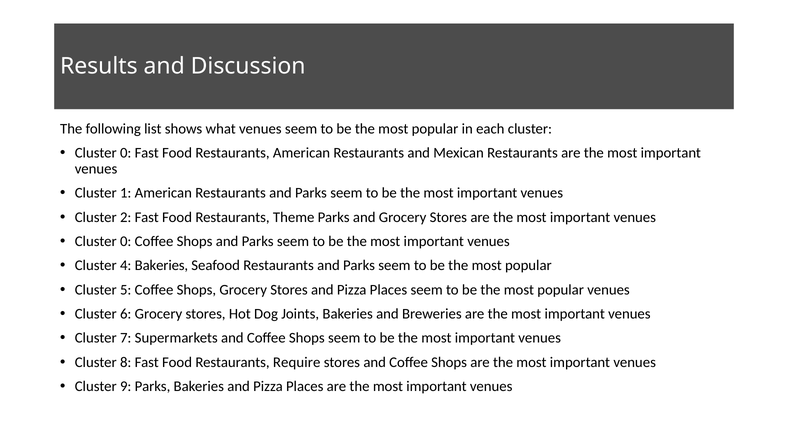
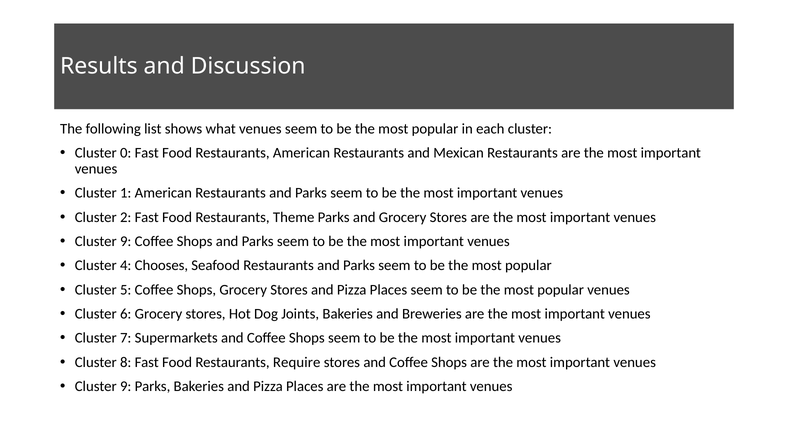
0: 0 -> 9 (126, 242)
4 Bakeries: Bakeries -> Chooses (161, 266)
